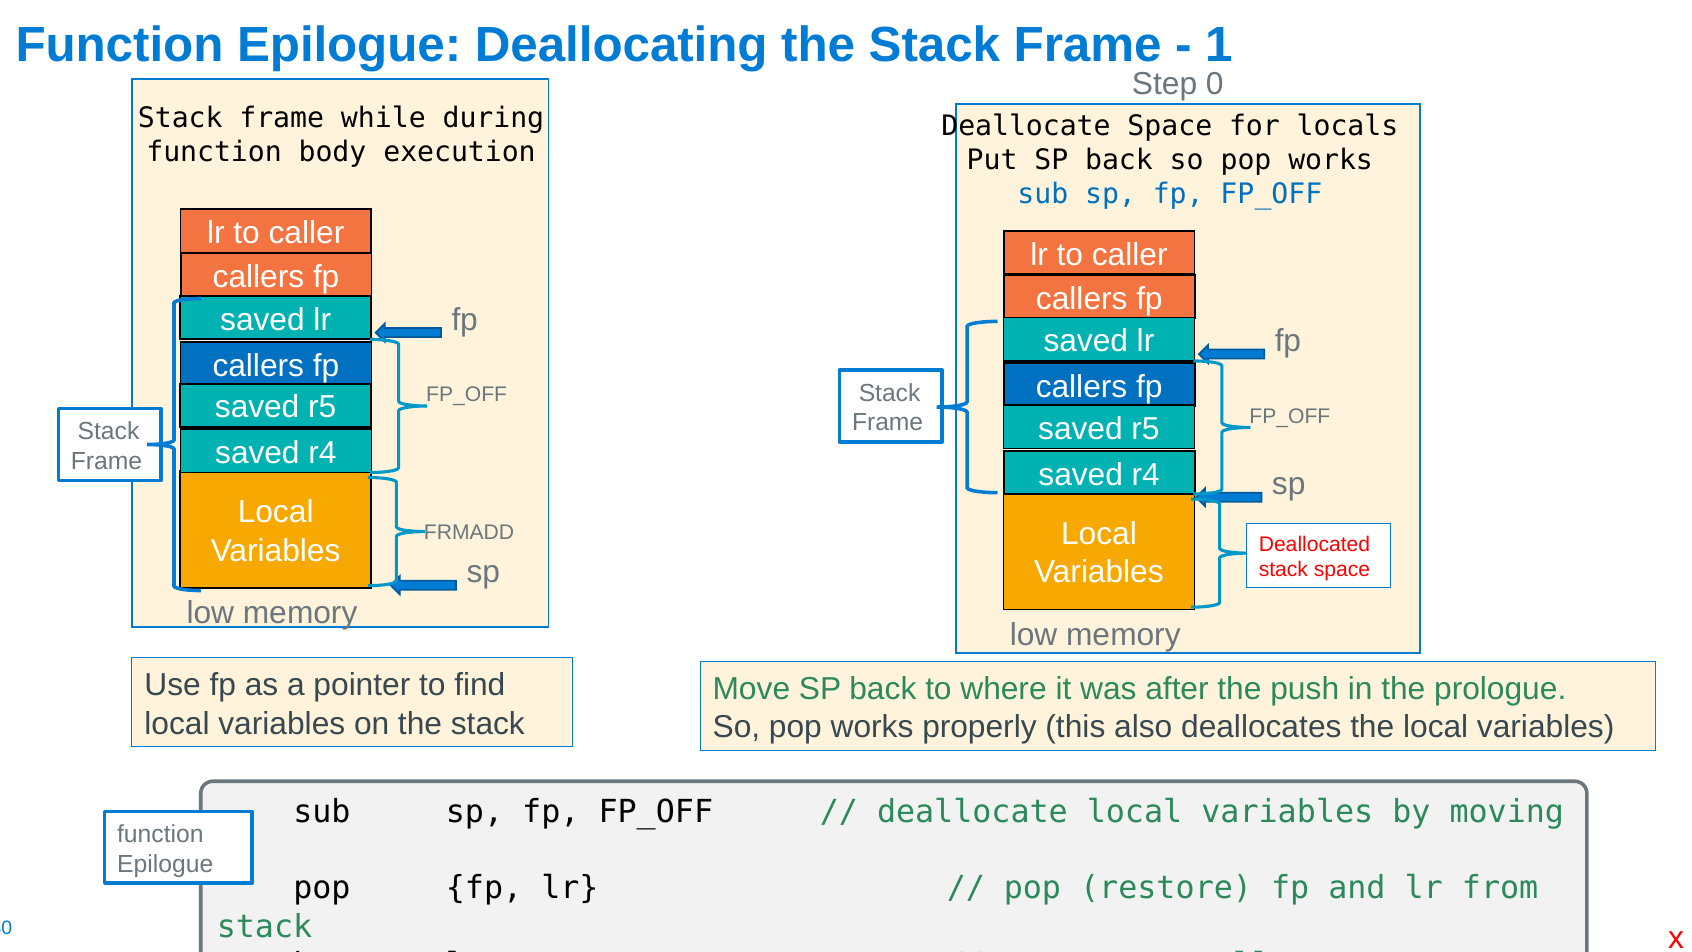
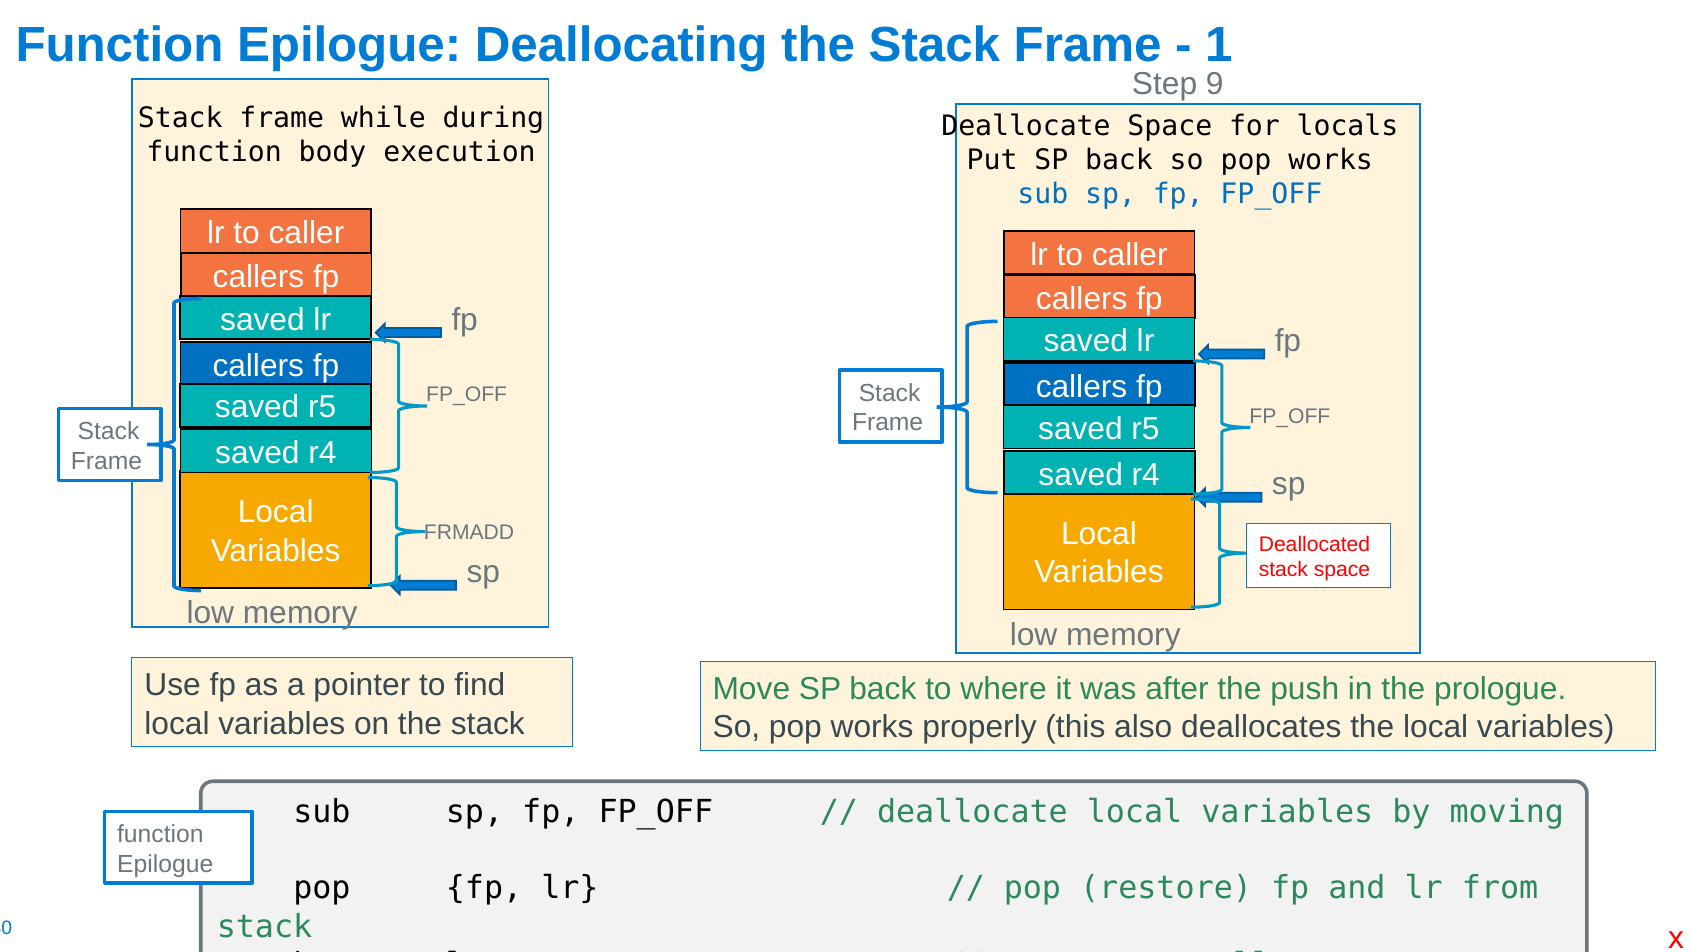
0: 0 -> 9 (1215, 84)
